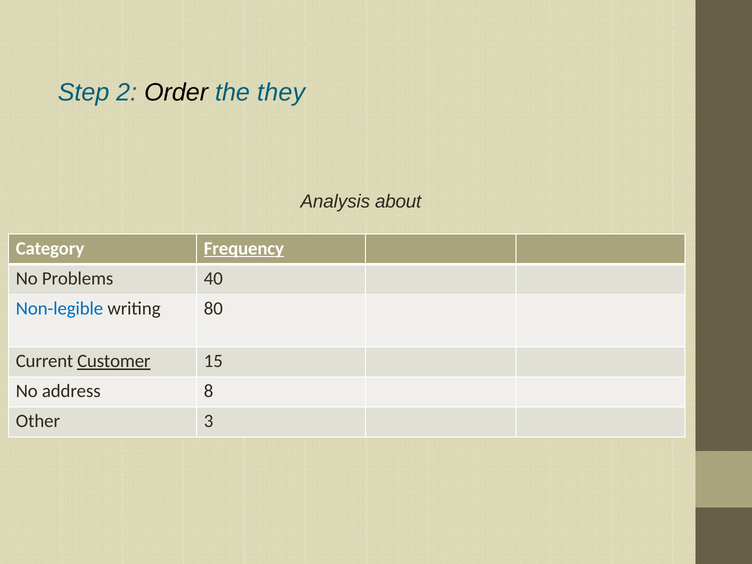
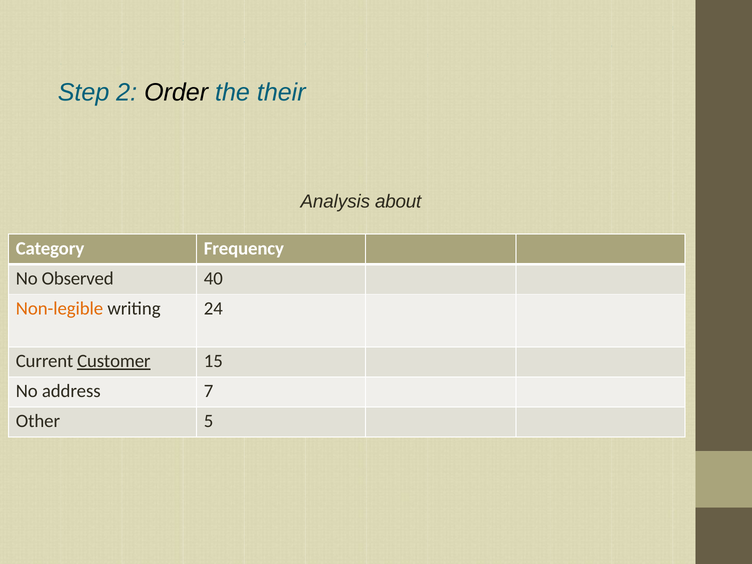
they: they -> their (281, 92)
Frequency underline: present -> none (244, 248)
Problems: Problems -> Observed (78, 278)
Non-legible colour: blue -> orange (60, 309)
80: 80 -> 24 (213, 309)
8: 8 -> 7 (209, 391)
3: 3 -> 5 (209, 421)
